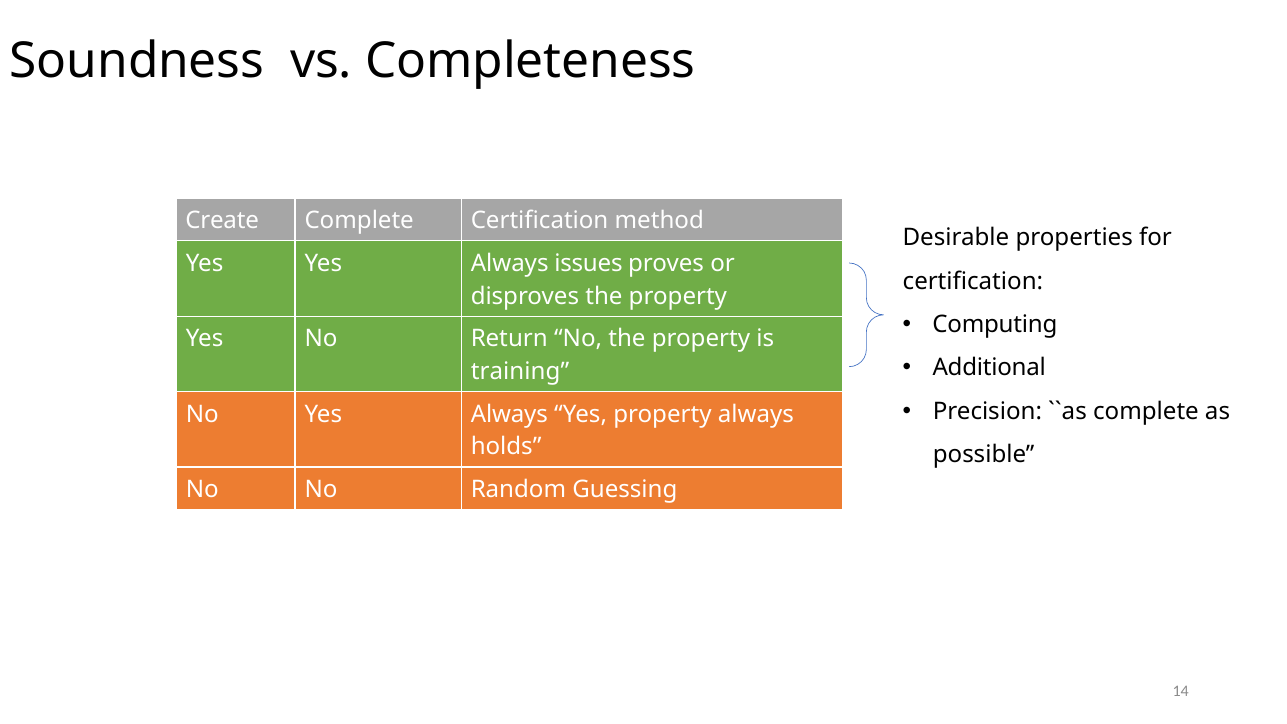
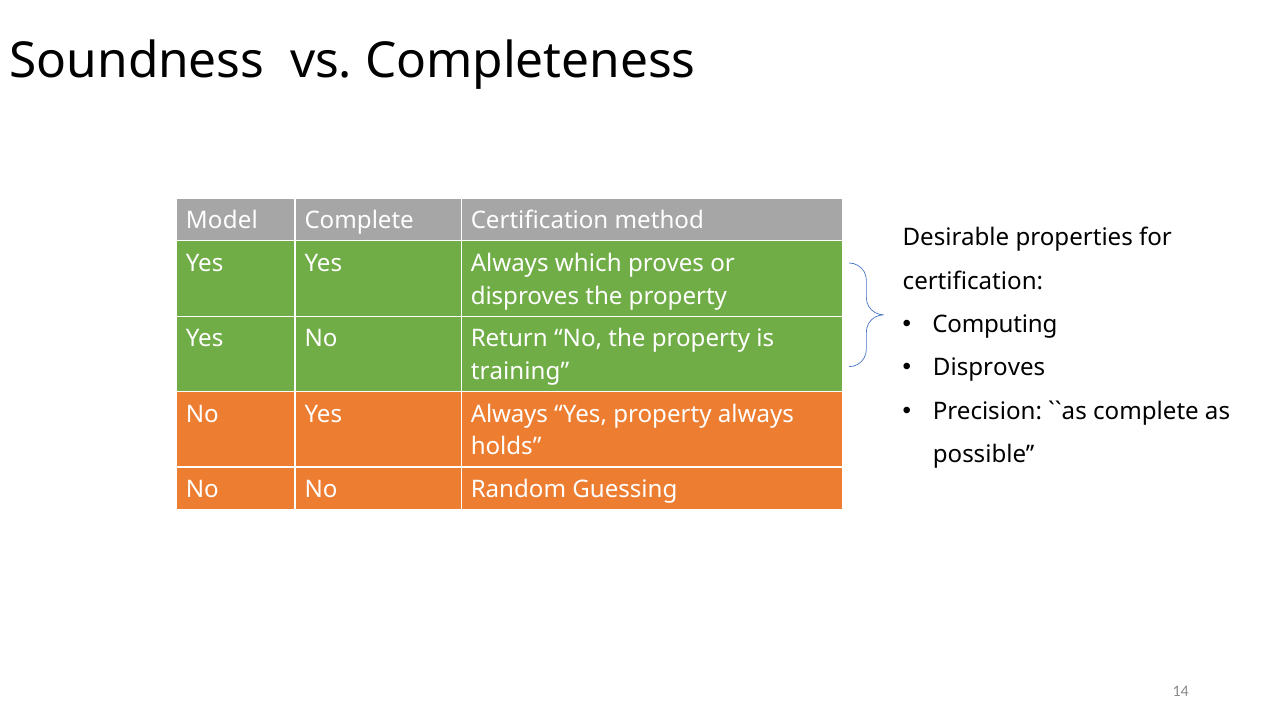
Create: Create -> Model (222, 221)
issues: issues -> which (588, 263)
Additional: Additional -> Disproves (989, 368)
